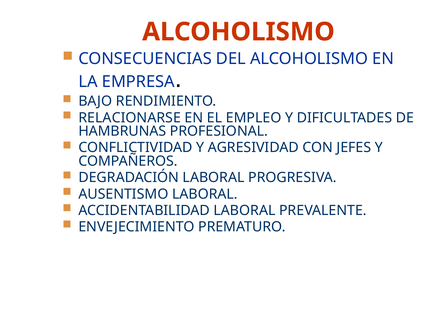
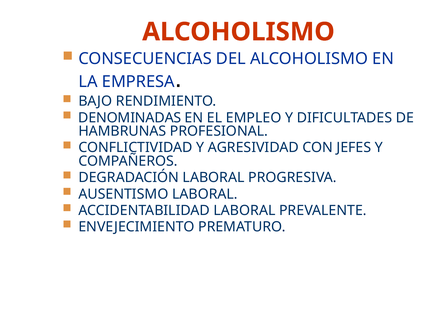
RELACIONARSE: RELACIONARSE -> DENOMINADAS (130, 118)
